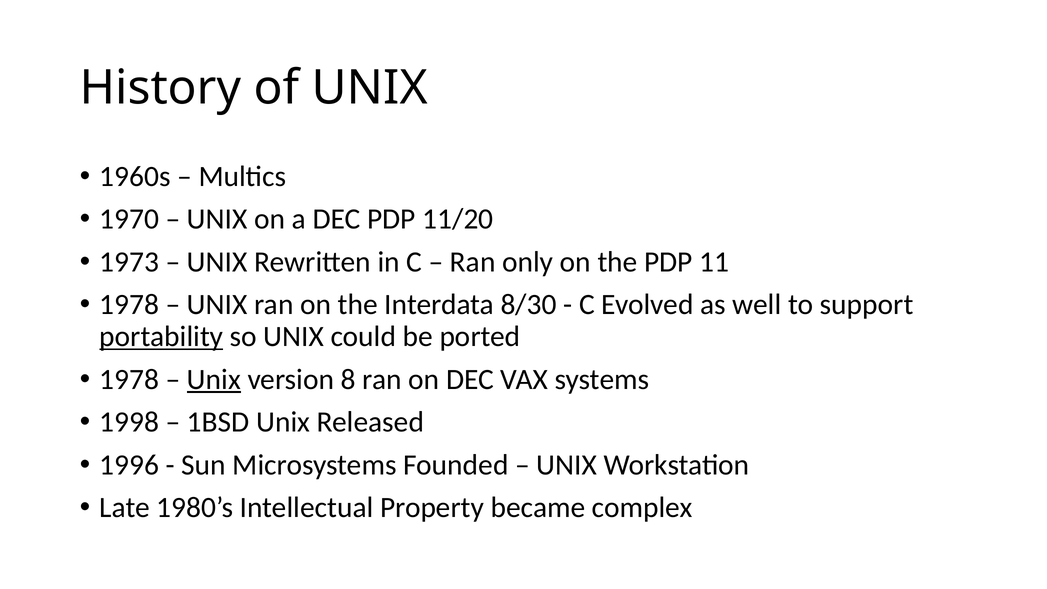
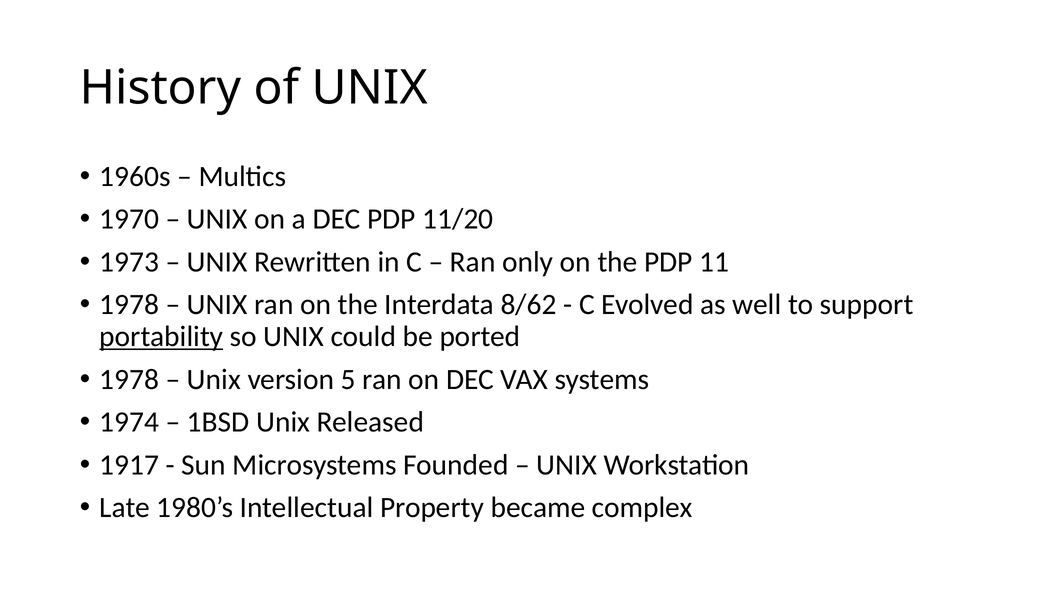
8/30: 8/30 -> 8/62 (529, 305)
Unix underline: present -> none (214, 379)
8: 8 -> 5 (348, 379)
1998: 1998 -> 1974 (129, 422)
1996: 1996 -> 1917 (129, 465)
